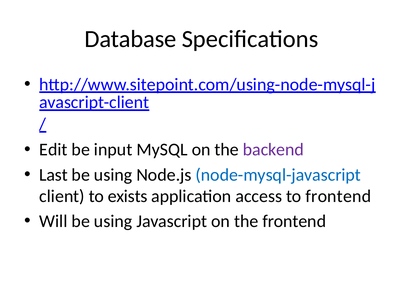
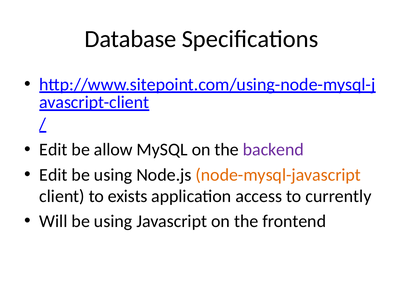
input: input -> allow (113, 150)
Last: Last -> Edit (53, 175)
node-mysql-javascript colour: blue -> orange (278, 175)
to frontend: frontend -> currently (338, 196)
